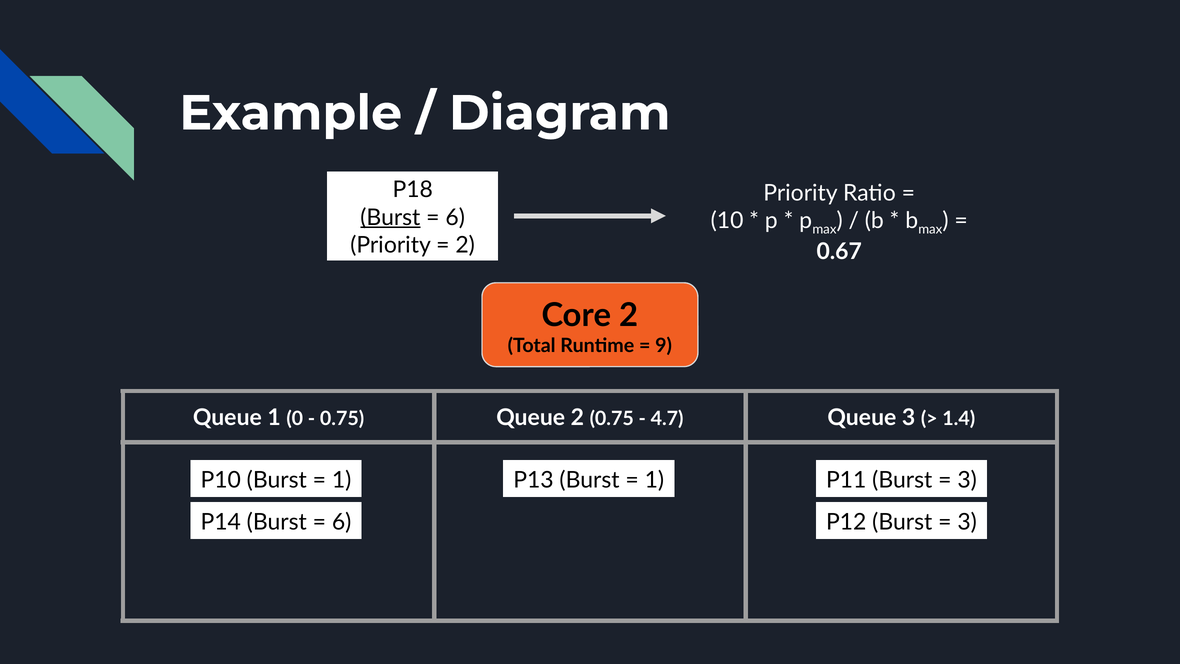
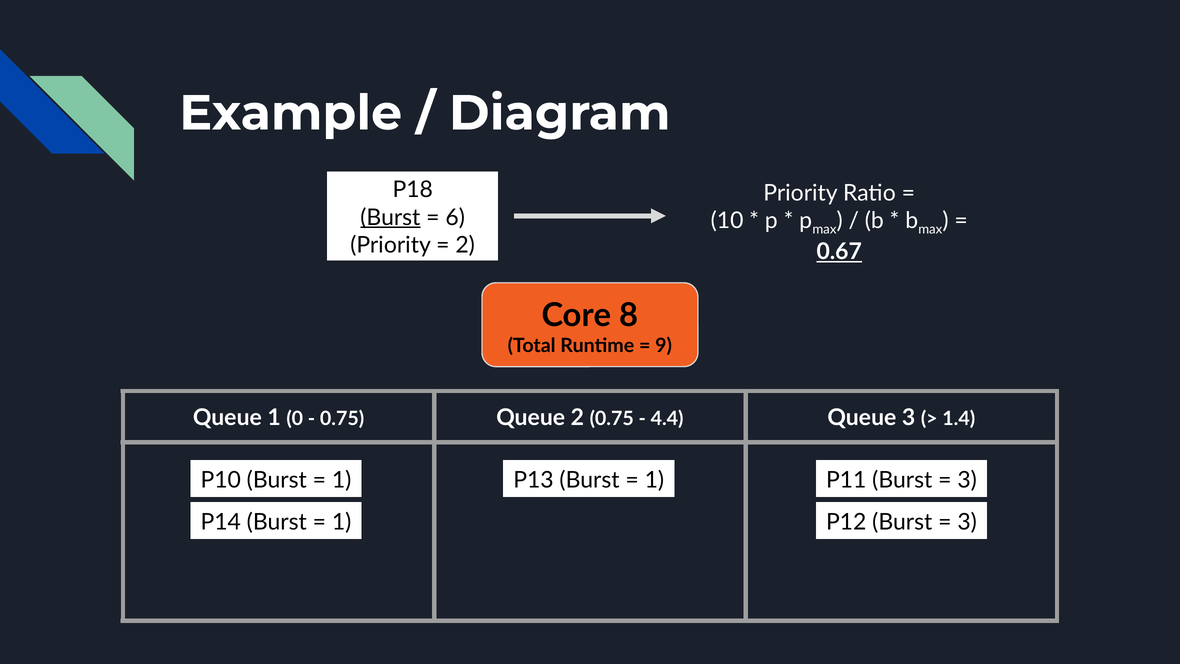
0.67 underline: none -> present (839, 252)
Core 2: 2 -> 8 (629, 315)
4.7: 4.7 -> 4.4 (667, 419)
6: 6 -> 1 (342, 522)
